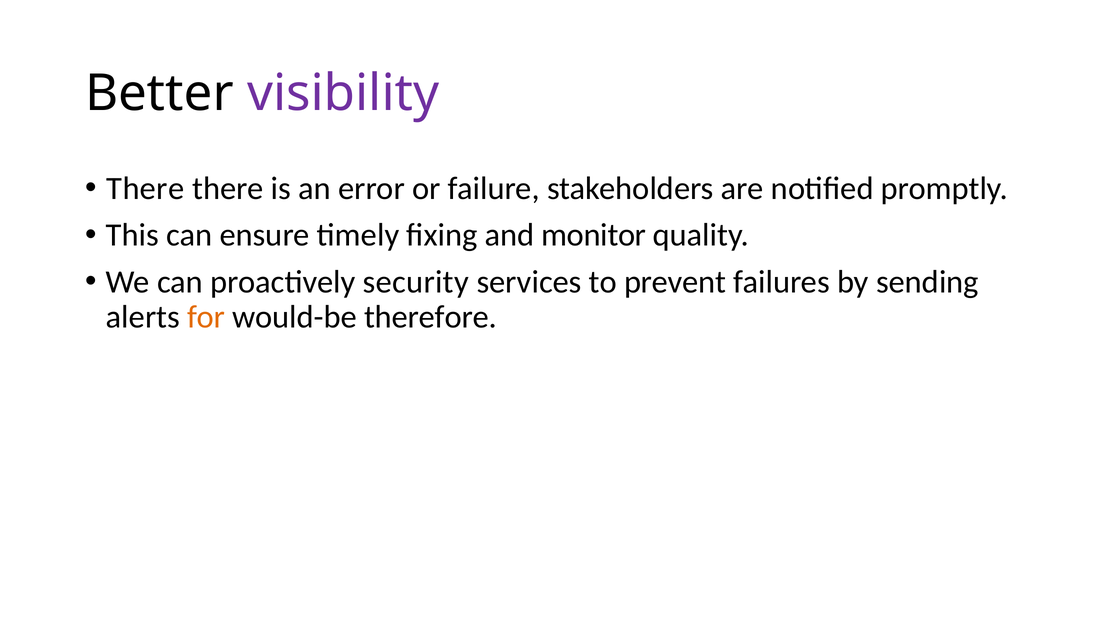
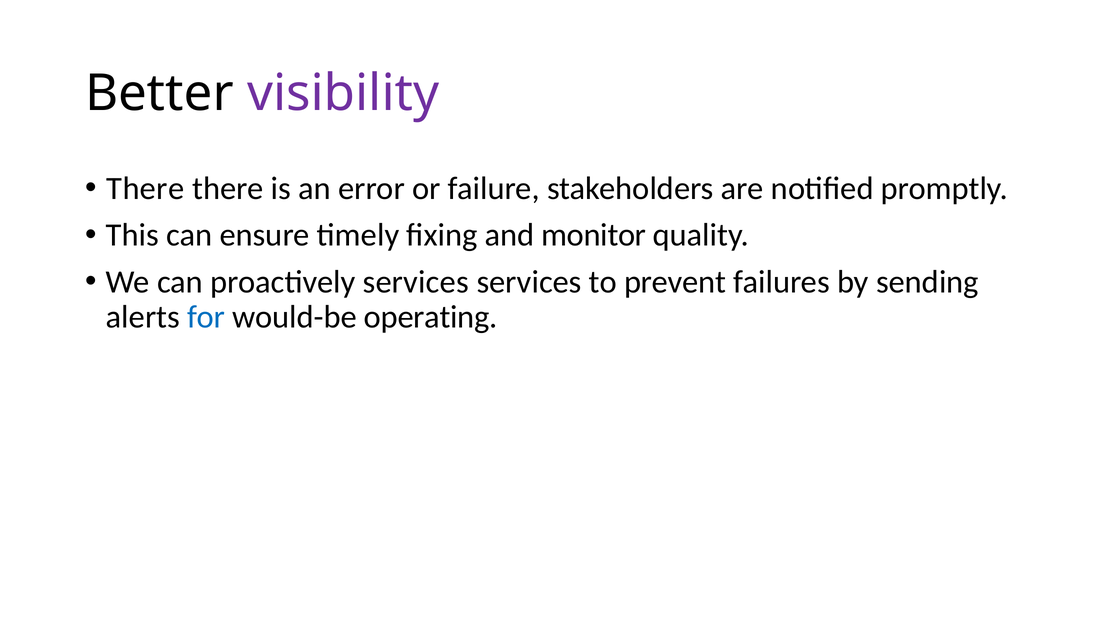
proactively security: security -> services (416, 282)
for colour: orange -> blue (206, 317)
therefore: therefore -> operating (431, 317)
